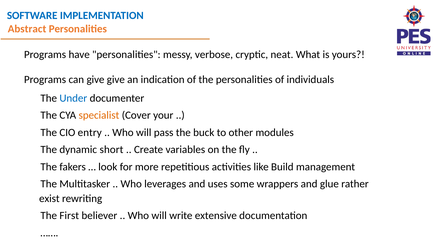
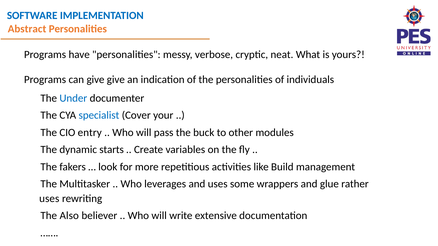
specialist colour: orange -> blue (99, 116)
short: short -> starts (112, 150)
exist: exist -> uses (49, 199)
First: First -> Also (69, 216)
